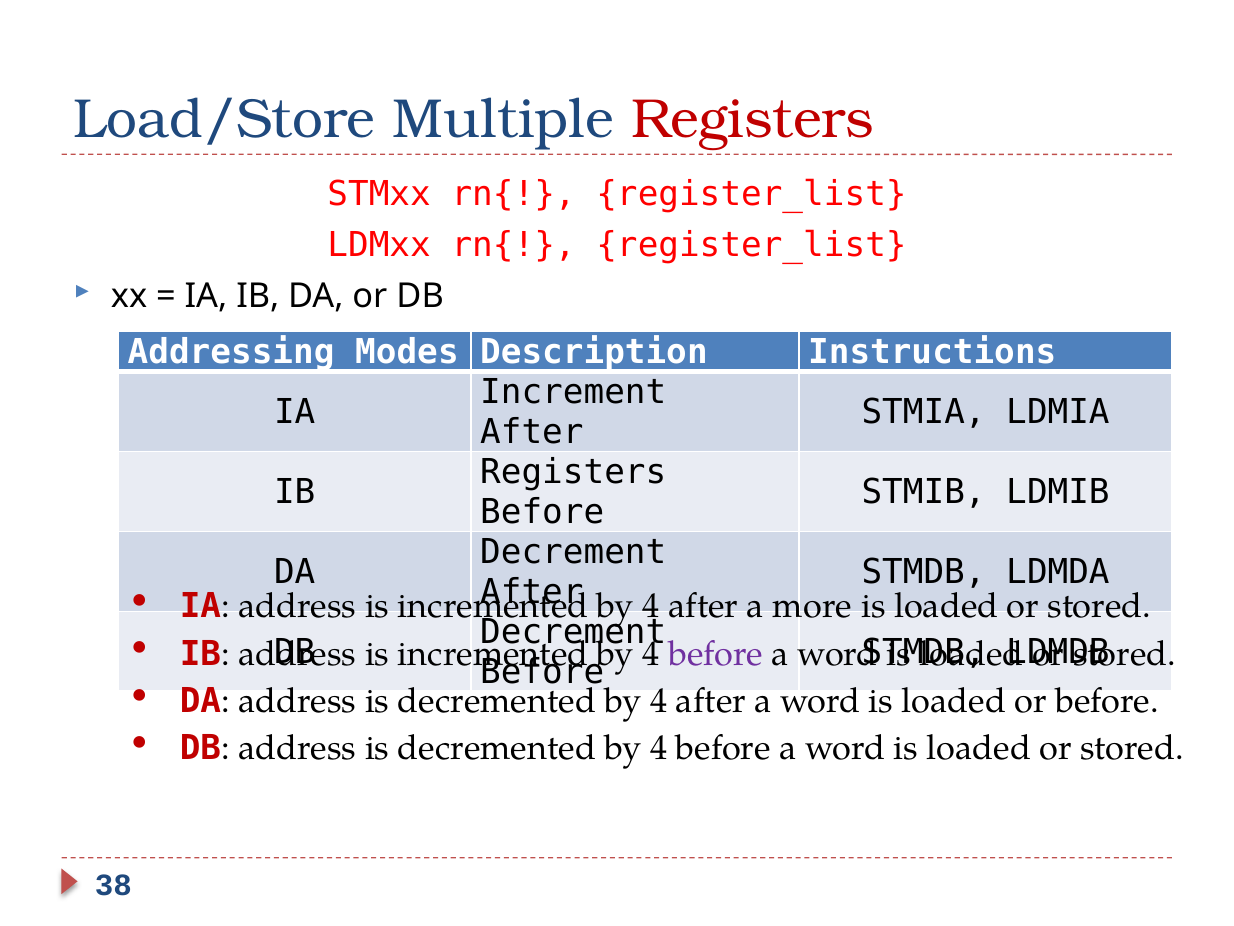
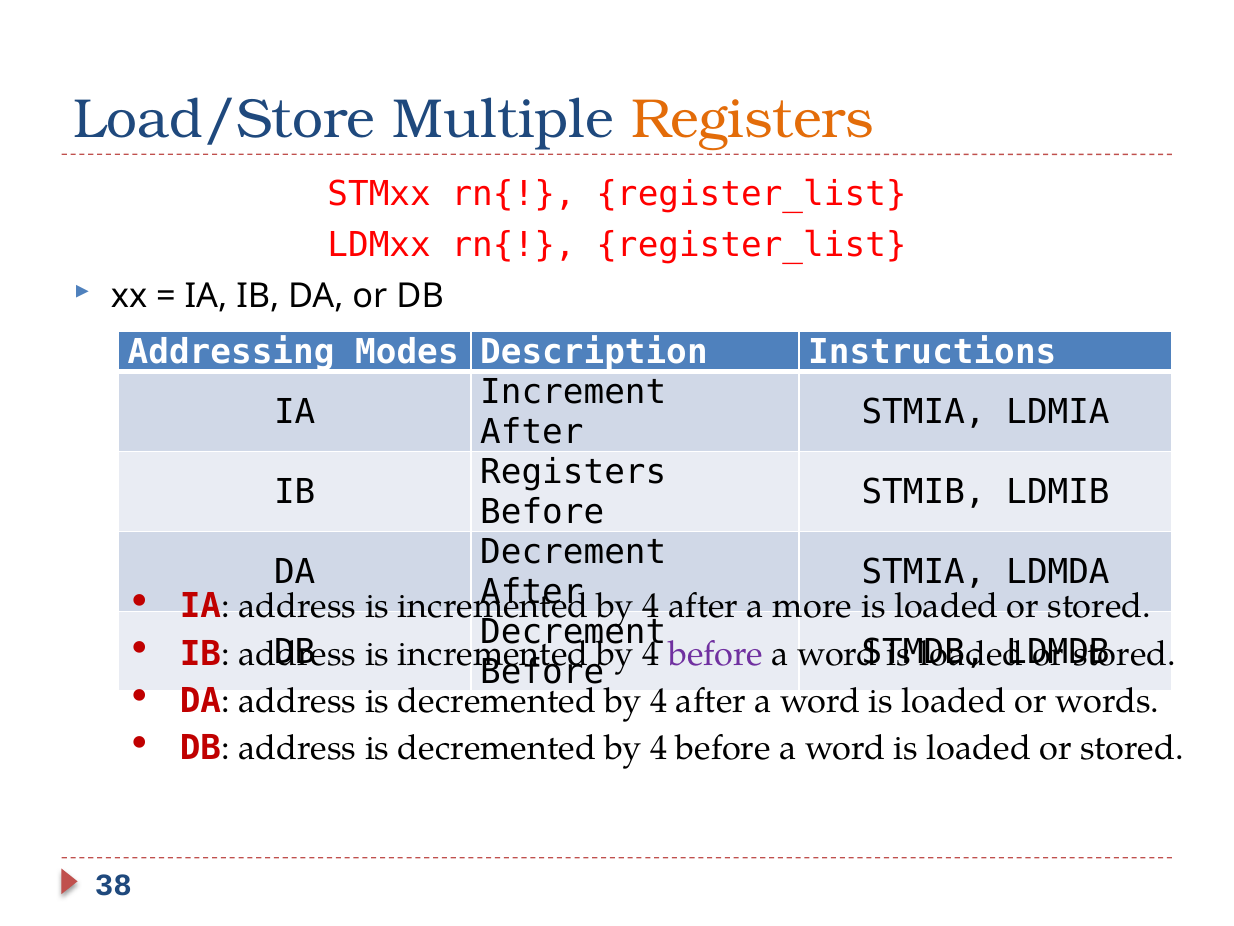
Registers colour: red -> orange (752, 119)
STMDB: STMDB -> STMIA (924, 572)
or before: before -> words (1107, 701)
